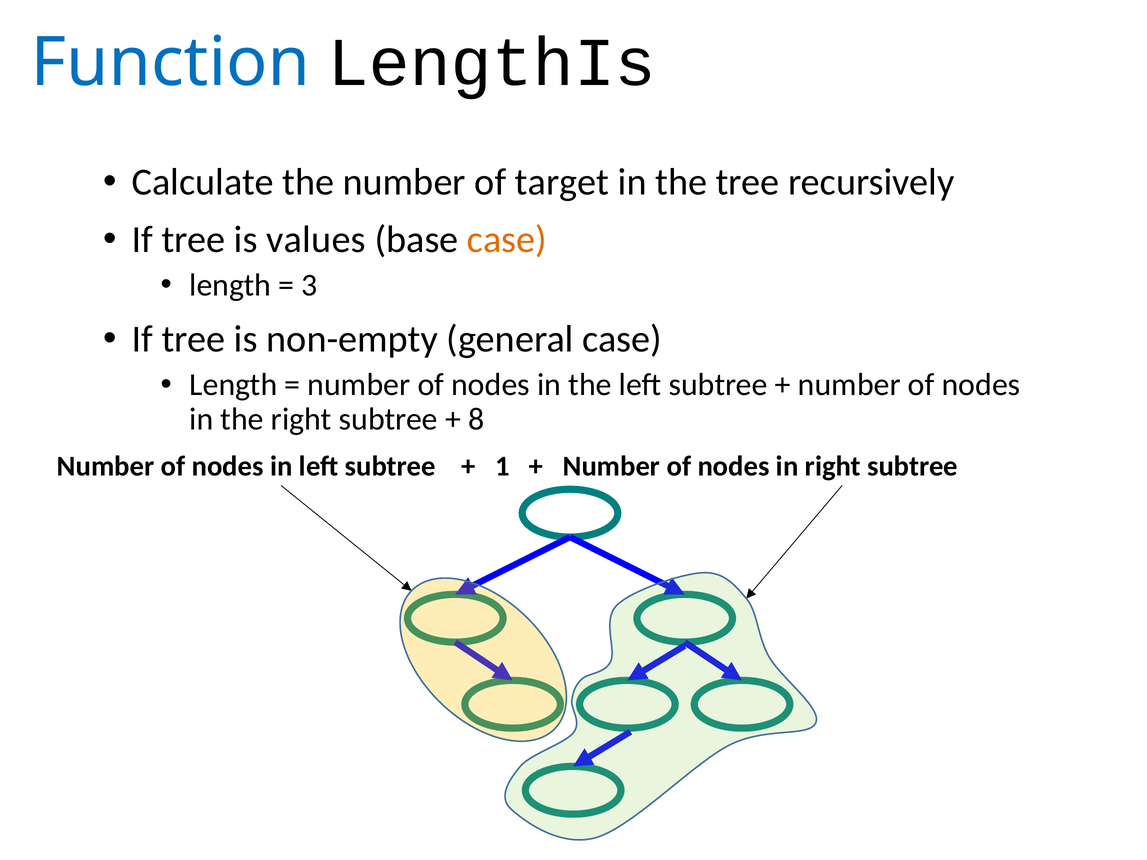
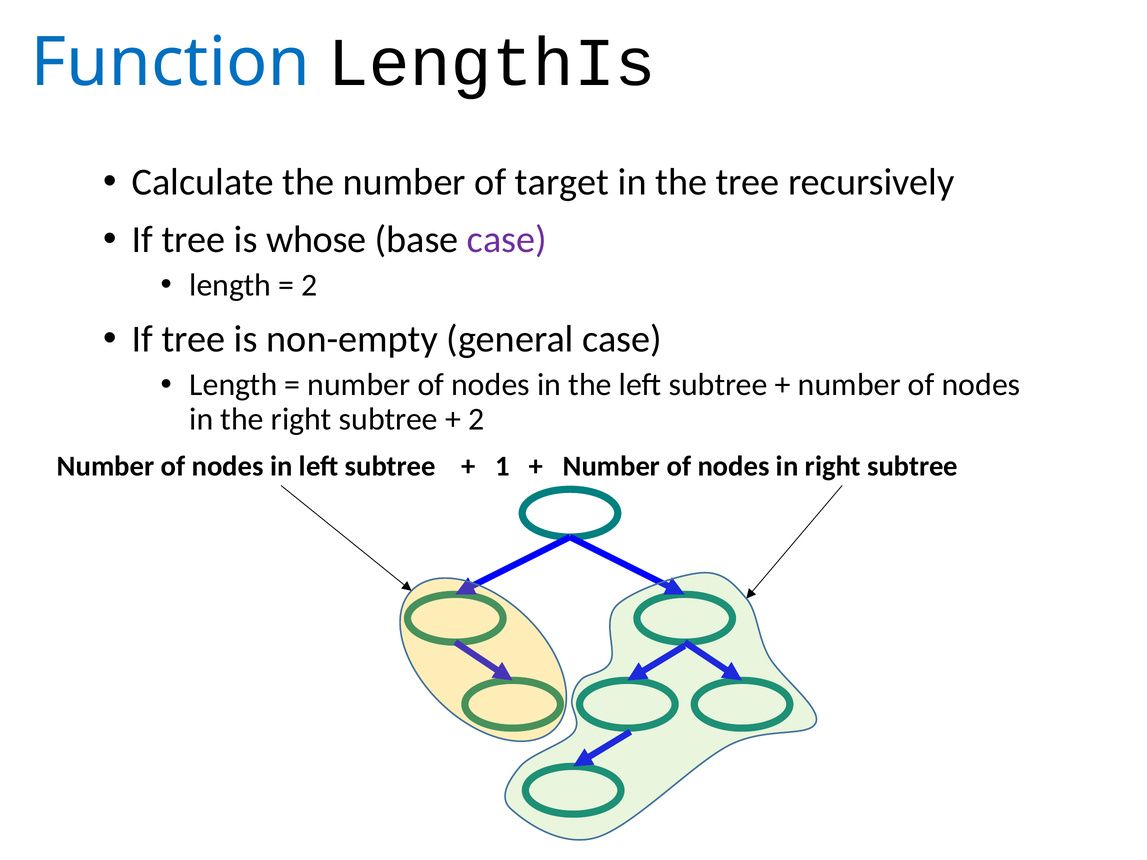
values: values -> whose (316, 239)
case colour: orange -> purple (507, 239)
3: 3 -> 2 (309, 285)
8: 8 -> 2 (476, 419)
